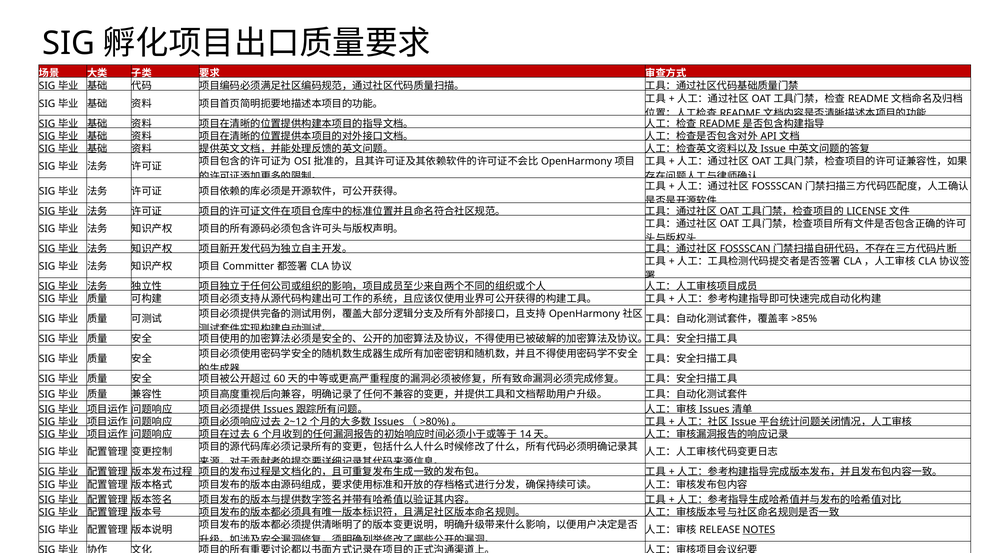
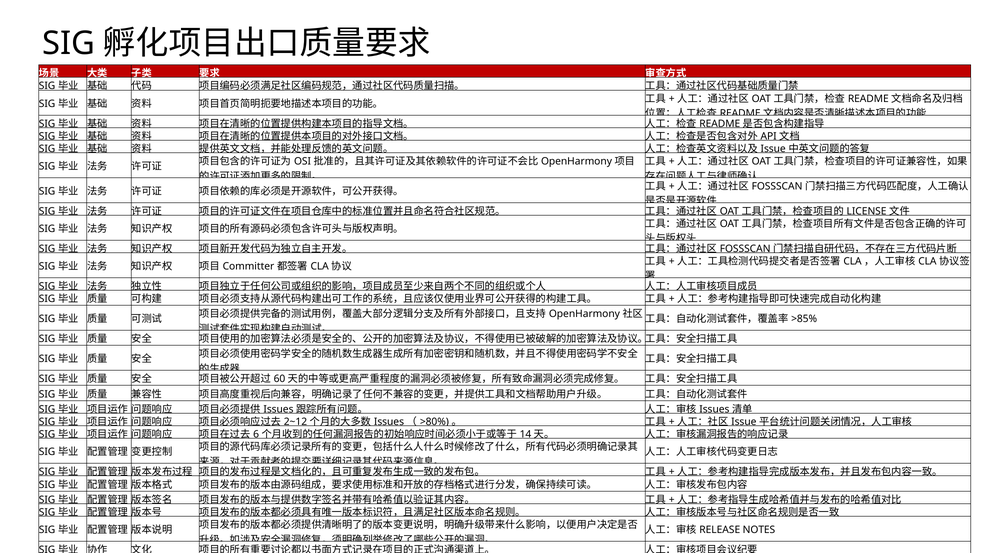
NOTES underline: present -> none (759, 530)
